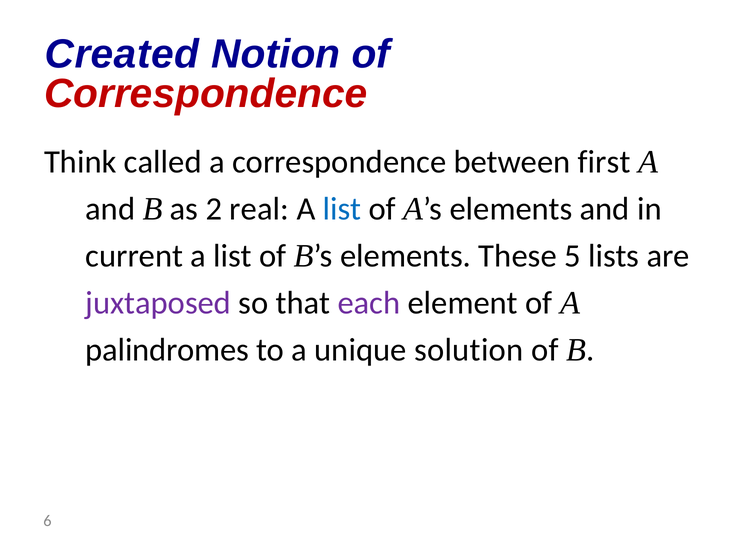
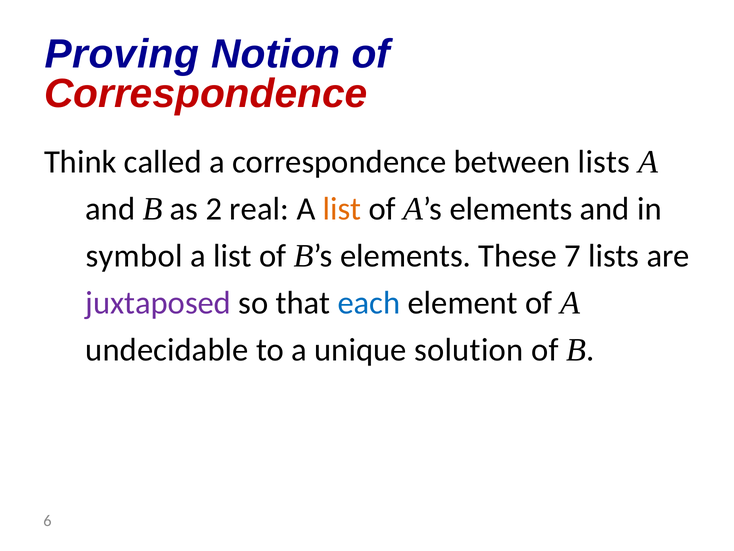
Created: Created -> Proving (122, 54)
between first: first -> lists (604, 162)
list colour: blue -> orange (342, 209)
current: current -> symbol (134, 256)
5: 5 -> 7 (572, 256)
each colour: purple -> blue (369, 303)
palindromes: palindromes -> undecidable (167, 350)
